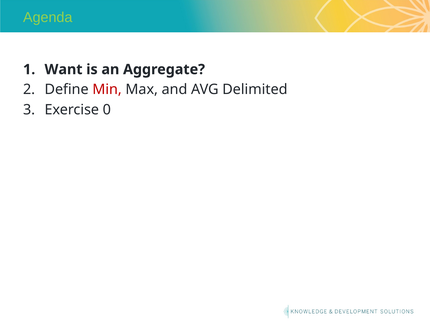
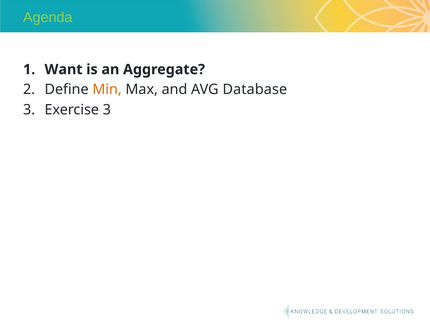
Min colour: red -> orange (107, 89)
Delimited: Delimited -> Database (255, 89)
Exercise 0: 0 -> 3 (107, 109)
